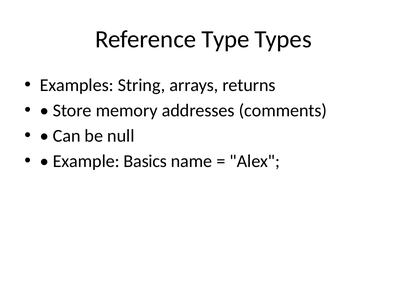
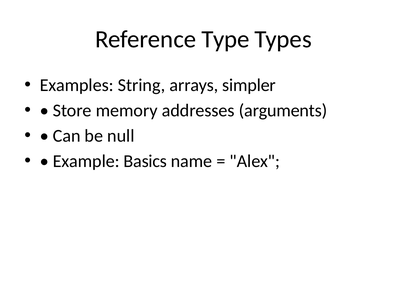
returns: returns -> simpler (249, 85)
comments: comments -> arguments (283, 111)
